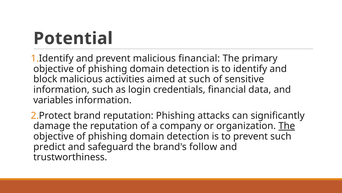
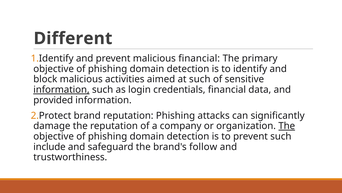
Potential: Potential -> Different (73, 38)
information underline: none -> present (61, 89)
variables: variables -> provided (53, 100)
predict: predict -> include (49, 146)
